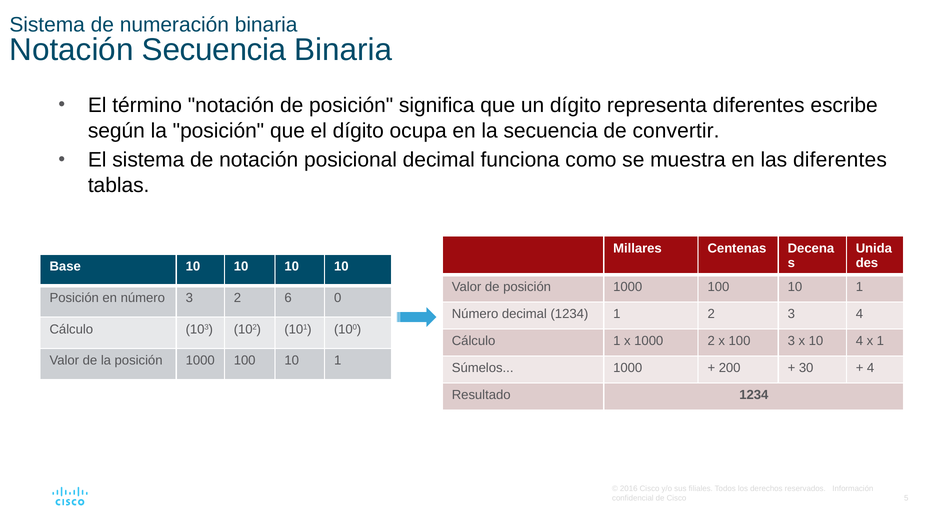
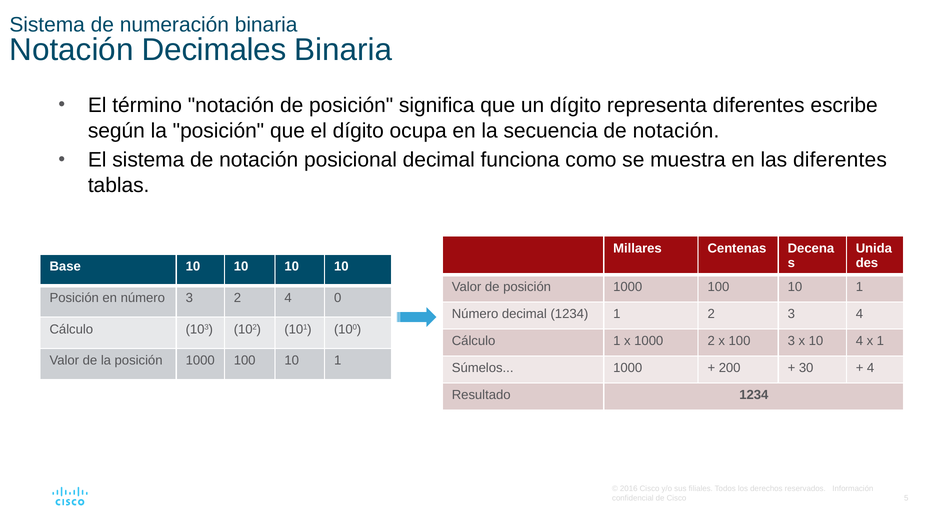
Notación Secuencia: Secuencia -> Decimales (214, 50)
secuencia de convertir: convertir -> notación (676, 131)
2 6: 6 -> 4 (288, 298)
